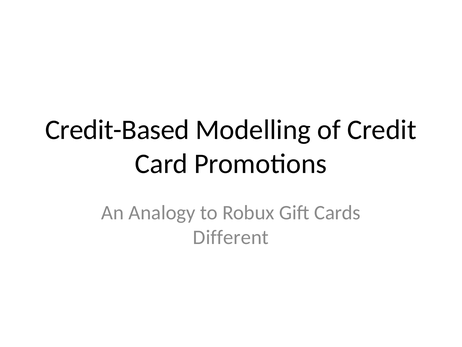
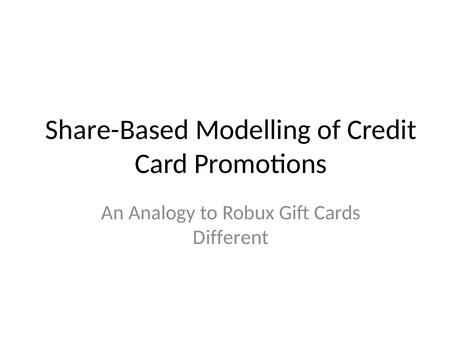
Credit-Based: Credit-Based -> Share-Based (117, 130)
